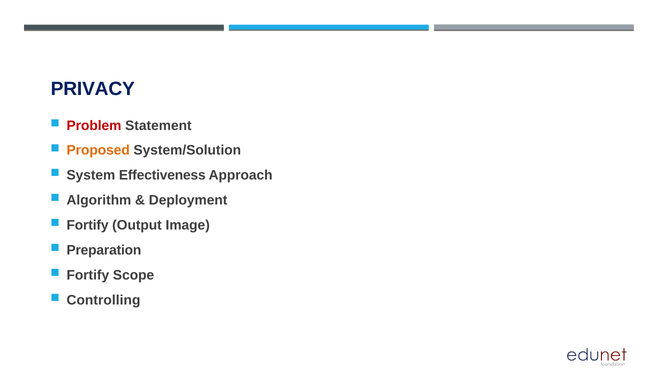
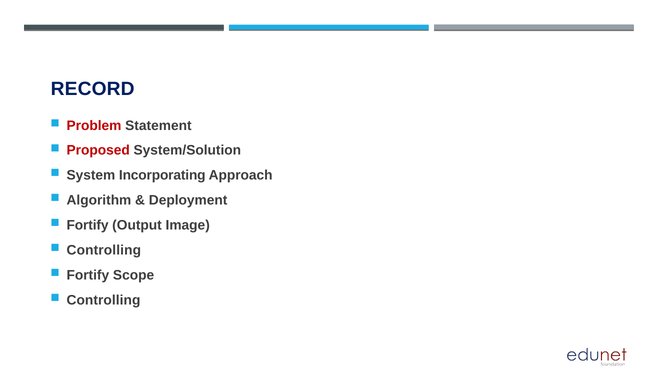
PRIVACY: PRIVACY -> RECORD (93, 89)
Proposed colour: orange -> red (98, 151)
Effectiveness: Effectiveness -> Incorporating (162, 175)
Preparation: Preparation -> Controlling (104, 250)
